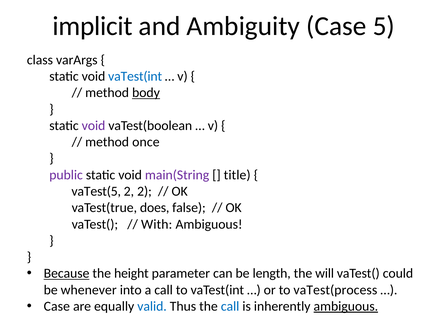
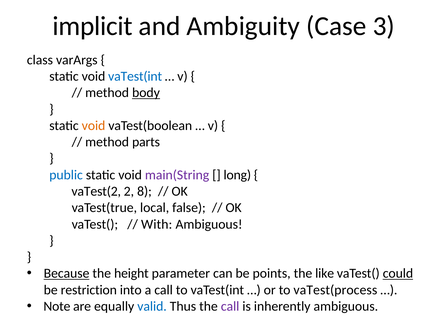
5: 5 -> 3 (384, 26)
void colour: purple -> orange (94, 126)
once: once -> parts (146, 142)
public colour: purple -> blue (66, 175)
title: title -> long (237, 175)
vaTest(5: vaTest(5 -> vaTest(2 (96, 191)
2 2: 2 -> 8 (144, 191)
does: does -> local (155, 208)
length: length -> points (272, 273)
will: will -> like (325, 273)
could underline: none -> present (398, 273)
whenever: whenever -> restriction (89, 290)
Case: Case -> Note (57, 306)
call colour: blue -> purple (230, 306)
ambiguous underline: present -> none (346, 306)
